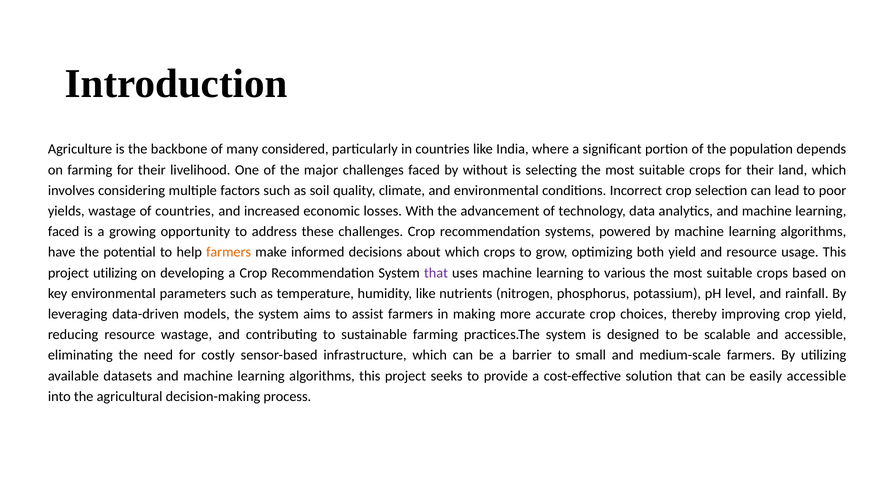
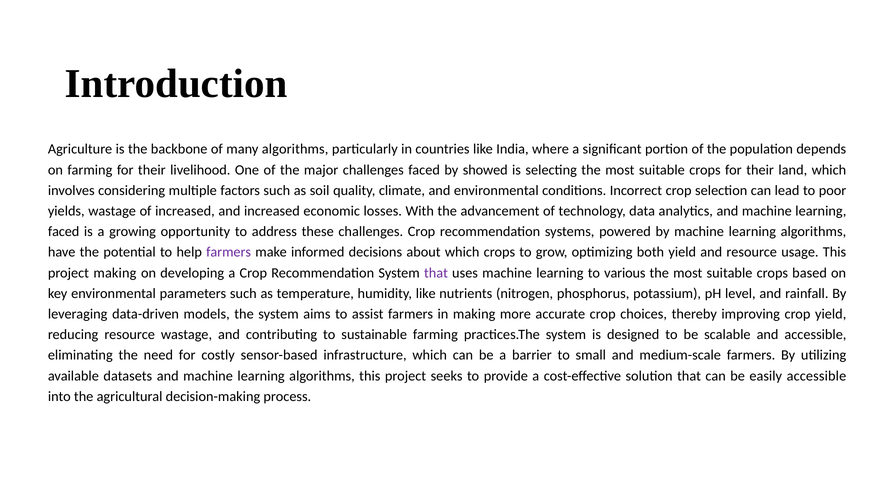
many considered: considered -> algorithms (295, 149)
without: without -> showed (485, 170)
of countries: countries -> increased (185, 211)
farmers colour: orange -> purple (229, 252)
project utilizing: utilizing -> making (115, 273)
